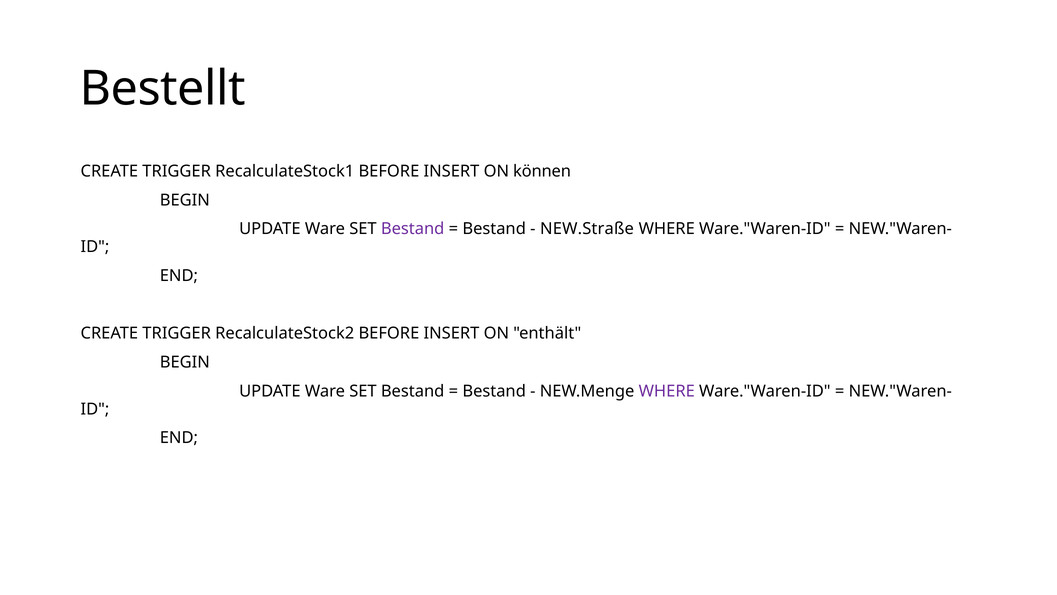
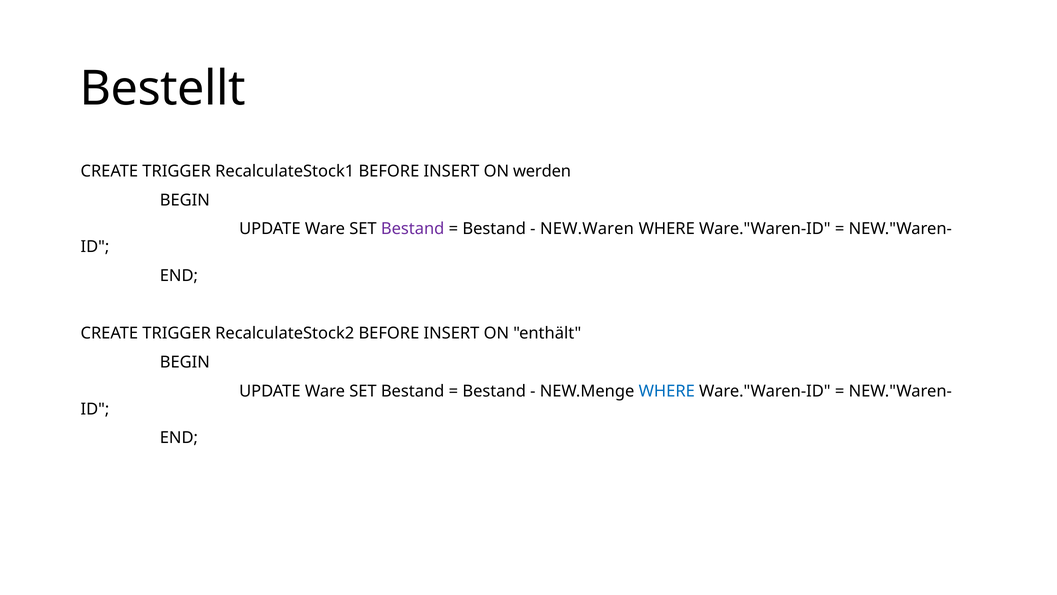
können: können -> werden (542, 171)
NEW.Straße: NEW.Straße -> NEW.Waren (587, 229)
WHERE colour: purple -> blue (667, 391)
